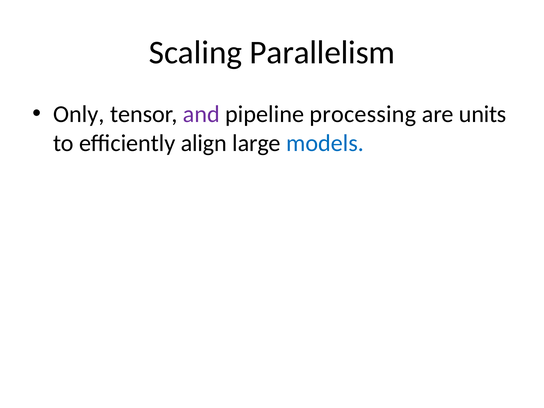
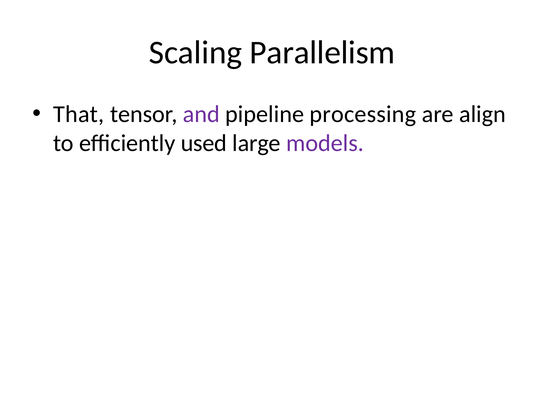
Only: Only -> That (79, 114)
units: units -> align (483, 114)
align: align -> used (204, 143)
models colour: blue -> purple (325, 143)
